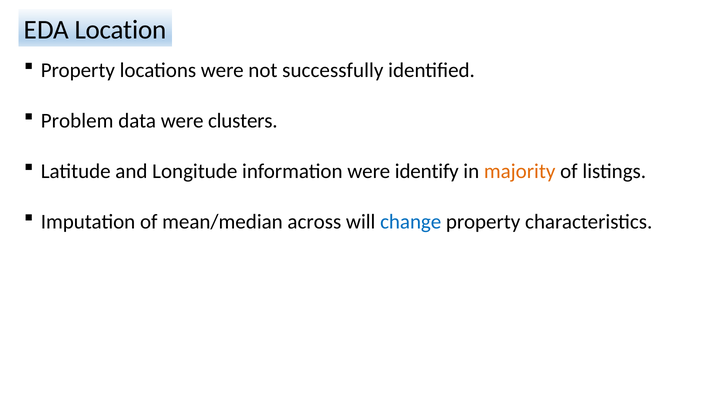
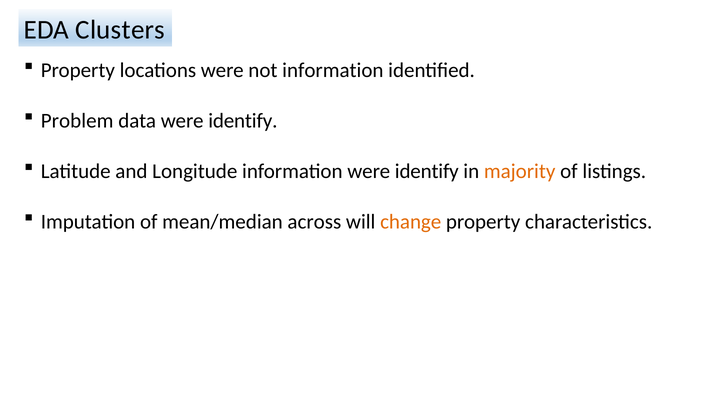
Location: Location -> Clusters (120, 30)
not successfully: successfully -> information (333, 70)
data were clusters: clusters -> identify (243, 121)
change colour: blue -> orange (411, 222)
